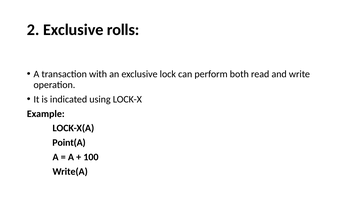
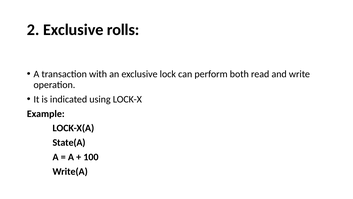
Point(A: Point(A -> State(A (69, 142)
